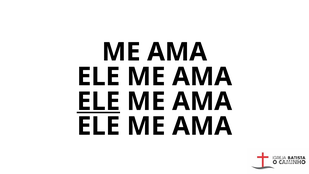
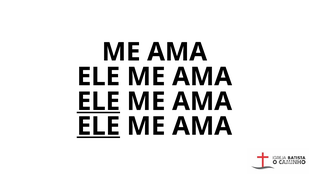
ELE underline: none -> present (98, 126)
